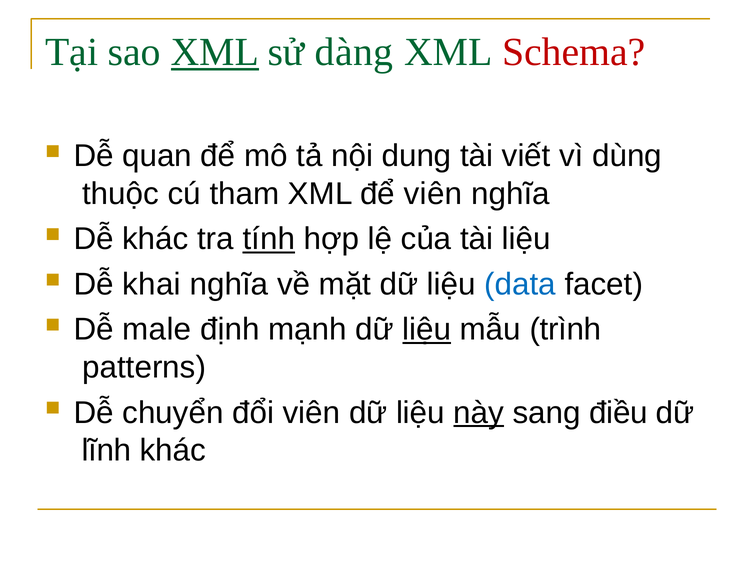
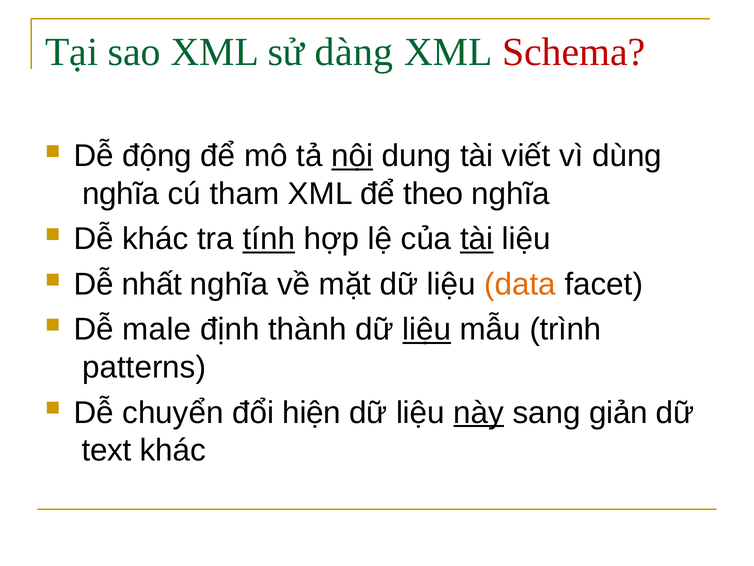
XML underline: present -> none (215, 52)
quan: quan -> động (157, 156)
nội underline: none -> present (352, 156)
thuộc: thuộc -> nghĩa (121, 194)
để viên: viên -> theo (433, 194)
tài underline: none -> present (477, 239)
khai: khai -> nhất (152, 284)
data colour: blue -> orange (520, 284)
mạnh: mạnh -> thành (308, 329)
đổi viên: viên -> hiện (312, 412)
điều: điều -> giản (618, 412)
lĩnh: lĩnh -> text (107, 450)
